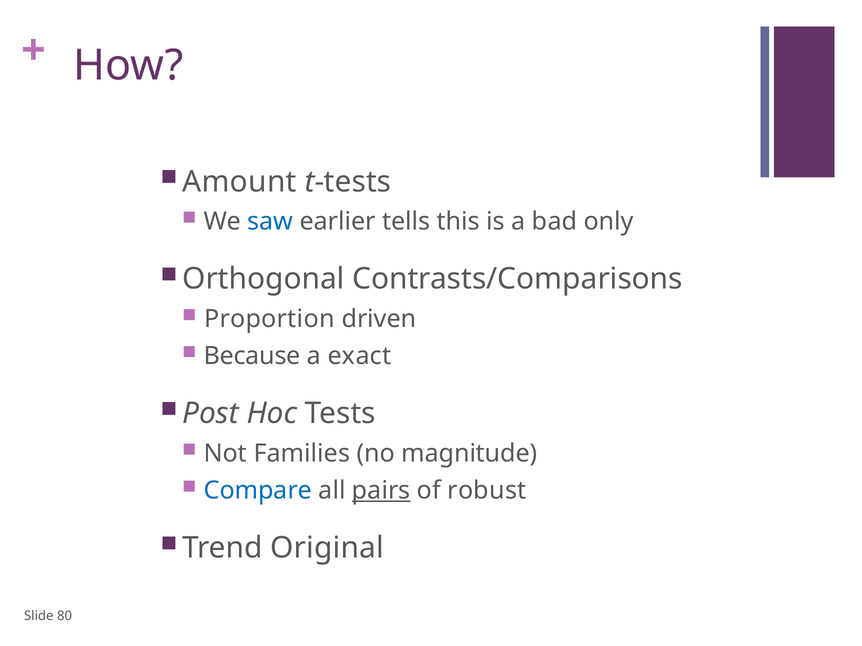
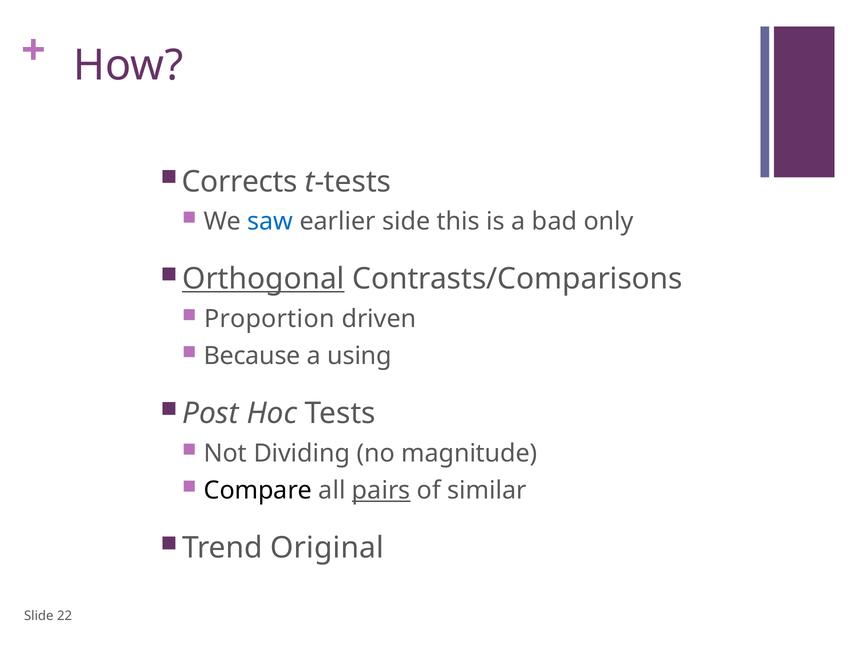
Amount: Amount -> Corrects (240, 182)
tells: tells -> side (406, 222)
Orthogonal underline: none -> present (263, 279)
exact: exact -> using (360, 356)
Families: Families -> Dividing (302, 454)
Compare colour: blue -> black (258, 491)
robust: robust -> similar (487, 491)
80: 80 -> 22 (65, 616)
